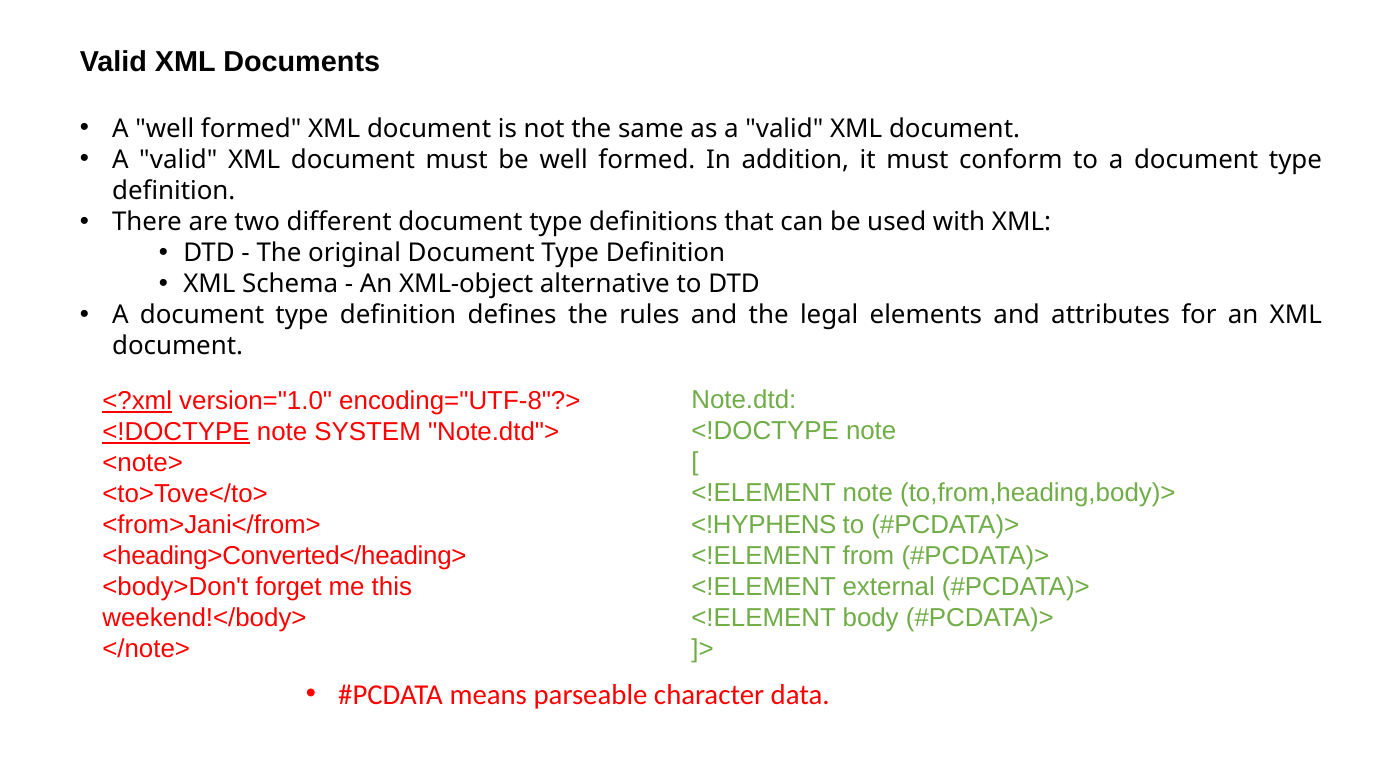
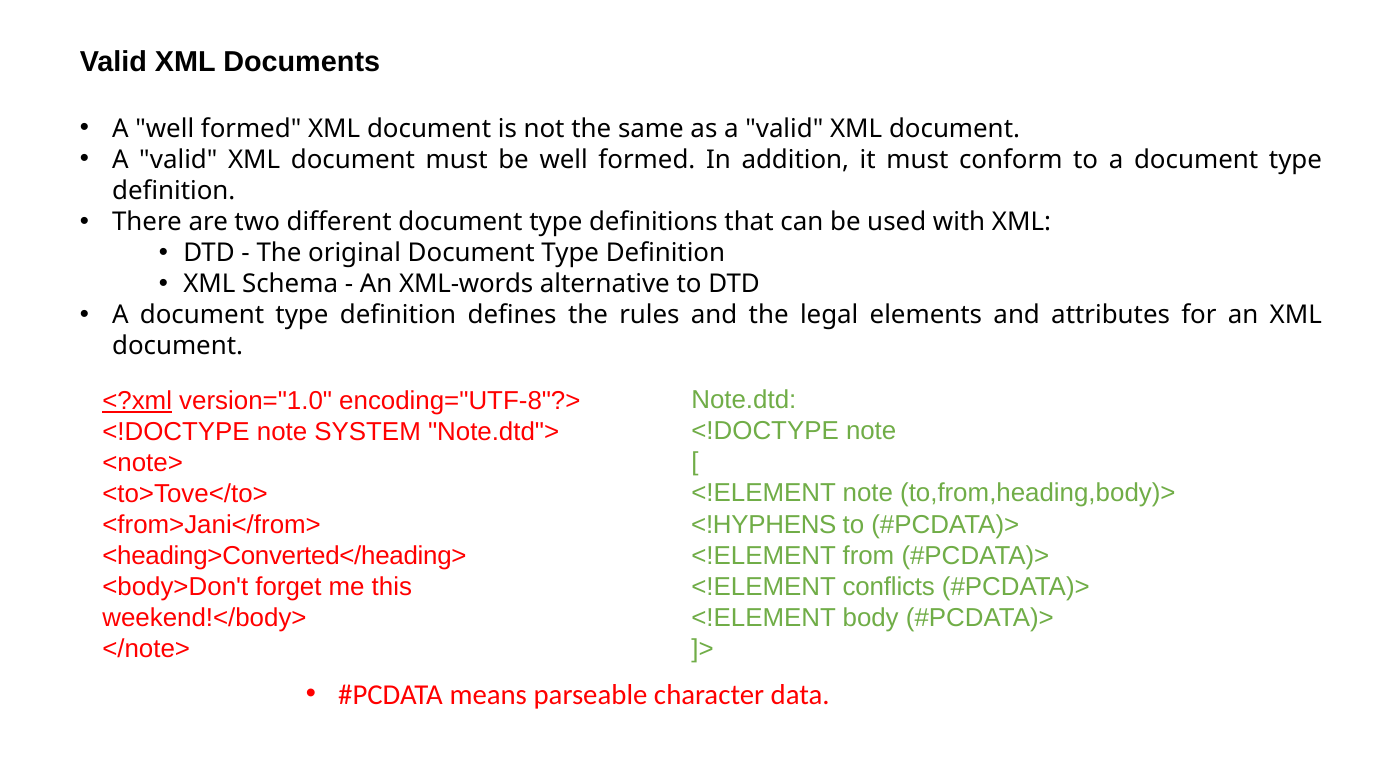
XML-object: XML-object -> XML-words (466, 284)
<!DOCTYPE underline: present -> none (176, 432)
external: external -> conflicts (889, 587)
